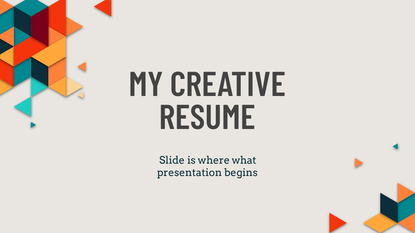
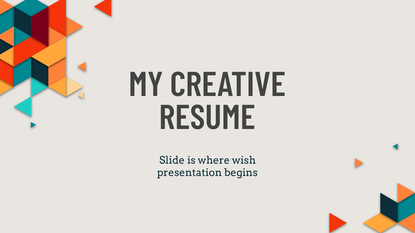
what: what -> wish (244, 161)
